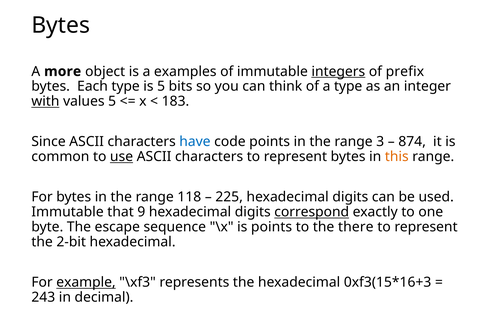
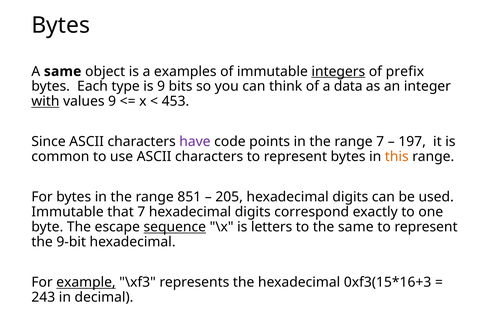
A more: more -> same (63, 71)
is 5: 5 -> 9 (161, 86)
a type: type -> data (348, 86)
values 5: 5 -> 9 (112, 101)
183: 183 -> 453 (175, 101)
have colour: blue -> purple (195, 142)
range 3: 3 -> 7 (380, 142)
874: 874 -> 197 (412, 142)
use underline: present -> none (122, 157)
118: 118 -> 851 (189, 197)
225: 225 -> 205 (229, 197)
that 9: 9 -> 7 (141, 212)
correspond underline: present -> none (312, 212)
sequence underline: none -> present (175, 227)
is points: points -> letters (272, 227)
the there: there -> same (356, 227)
2-bit: 2-bit -> 9-bit (71, 242)
